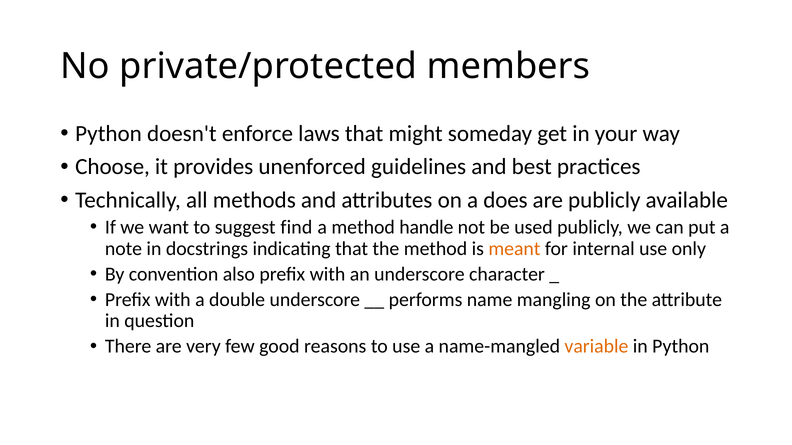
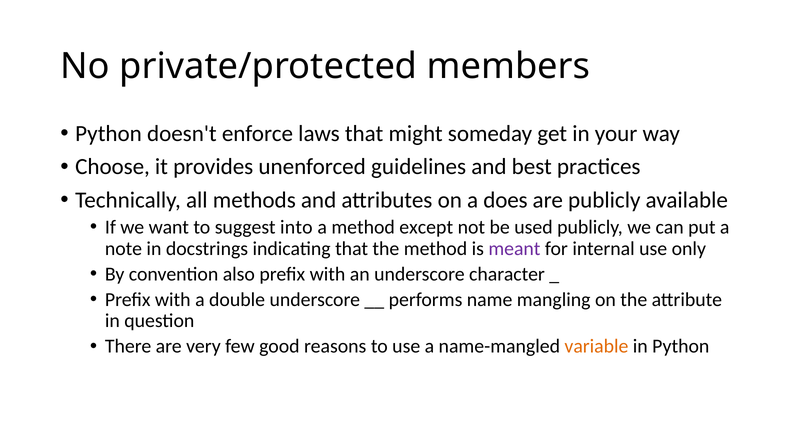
find: find -> into (296, 227)
handle: handle -> except (426, 227)
meant colour: orange -> purple (514, 249)
